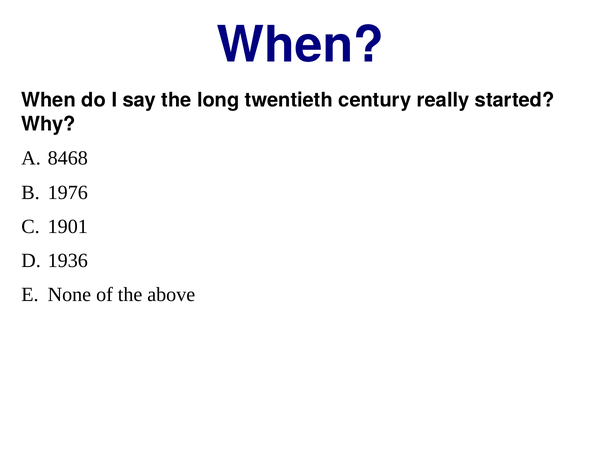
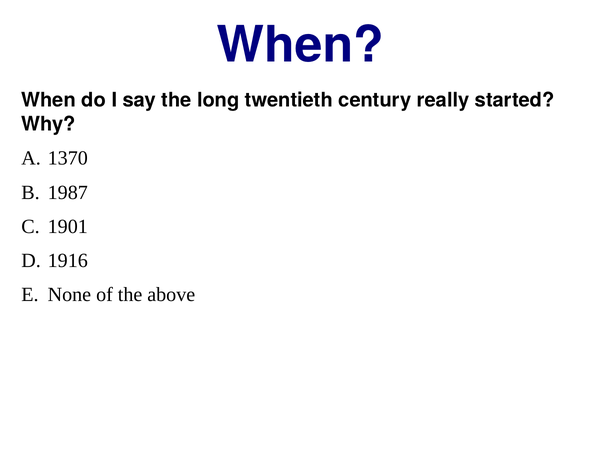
8468: 8468 -> 1370 (68, 158)
1976: 1976 -> 1987 (68, 192)
1936: 1936 -> 1916 (68, 260)
